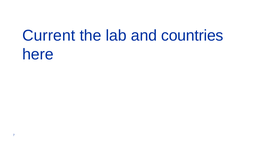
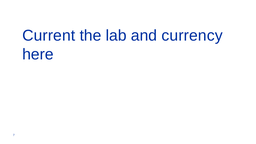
countries: countries -> currency (192, 36)
